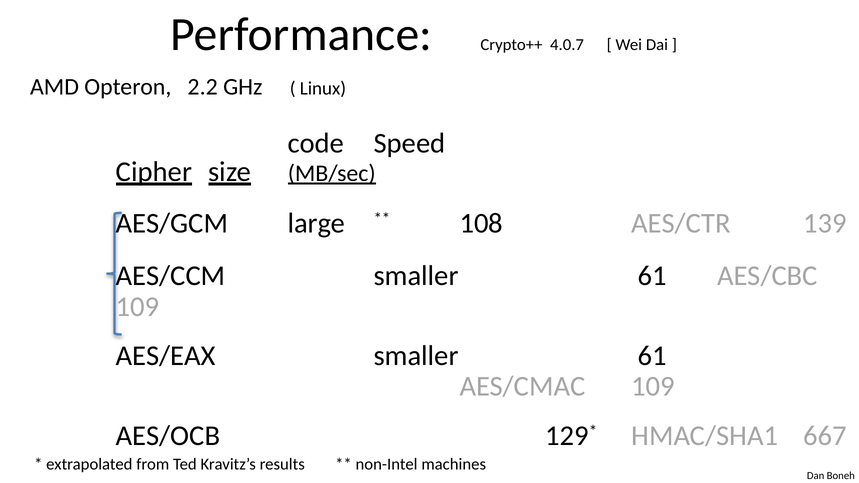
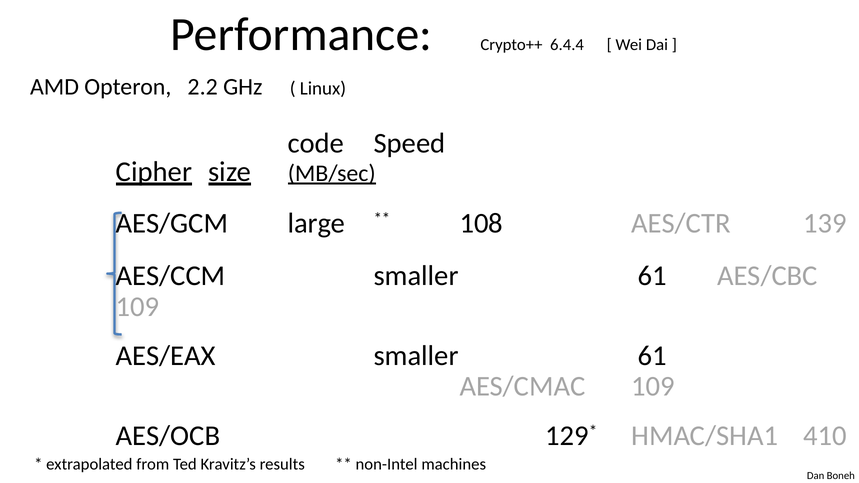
4.0.7: 4.0.7 -> 6.4.4 (567, 45)
667: 667 -> 410 (825, 436)
